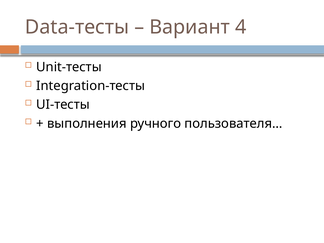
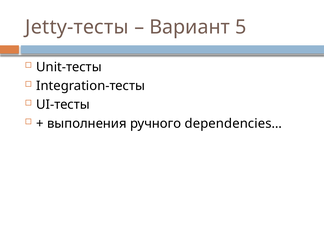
Data-тесты: Data-тесты -> Jetty-тесты (77, 27)
4: 4 -> 5 (241, 27)
пользователя…: пользователя… -> dependencies… (233, 123)
